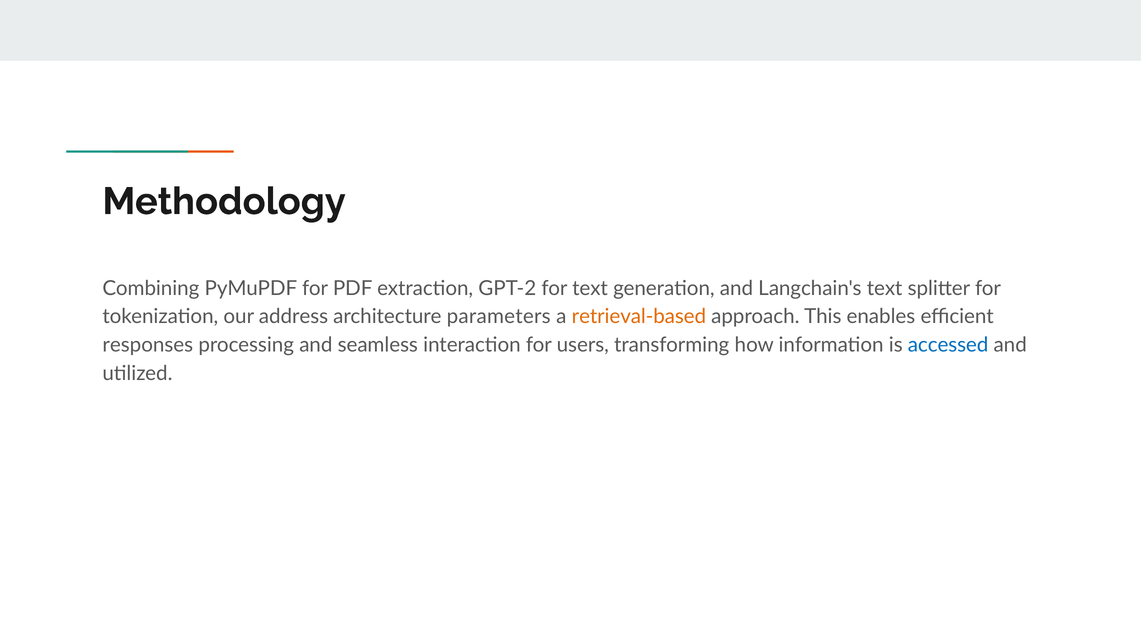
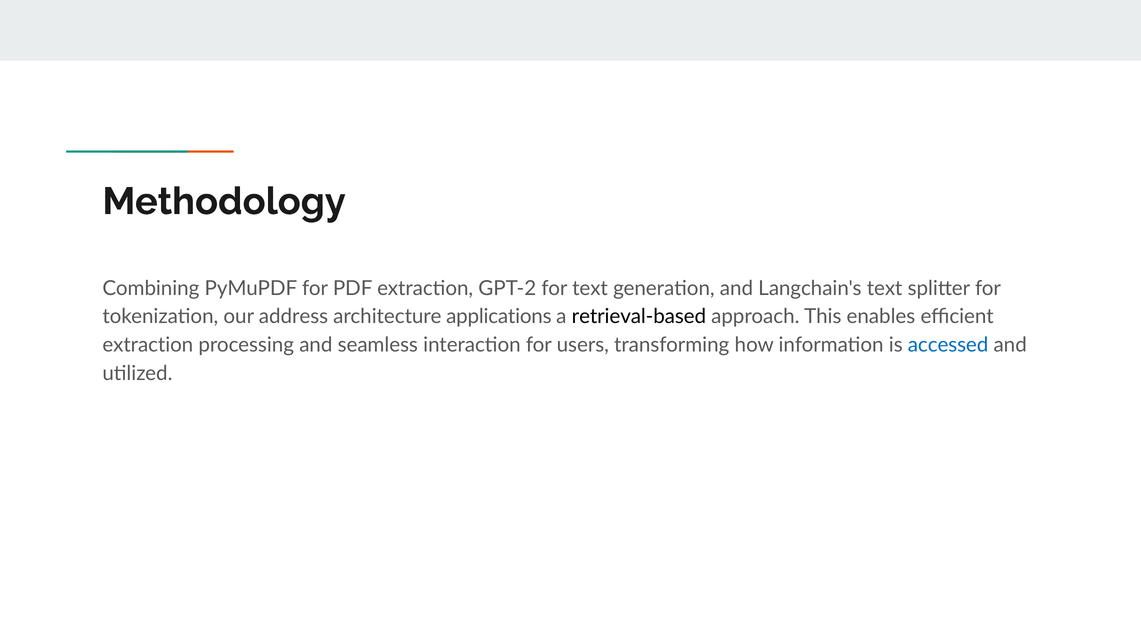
parameters: parameters -> applications (499, 317)
retrieval-based colour: orange -> black (639, 317)
responses: responses -> extraction (148, 345)
